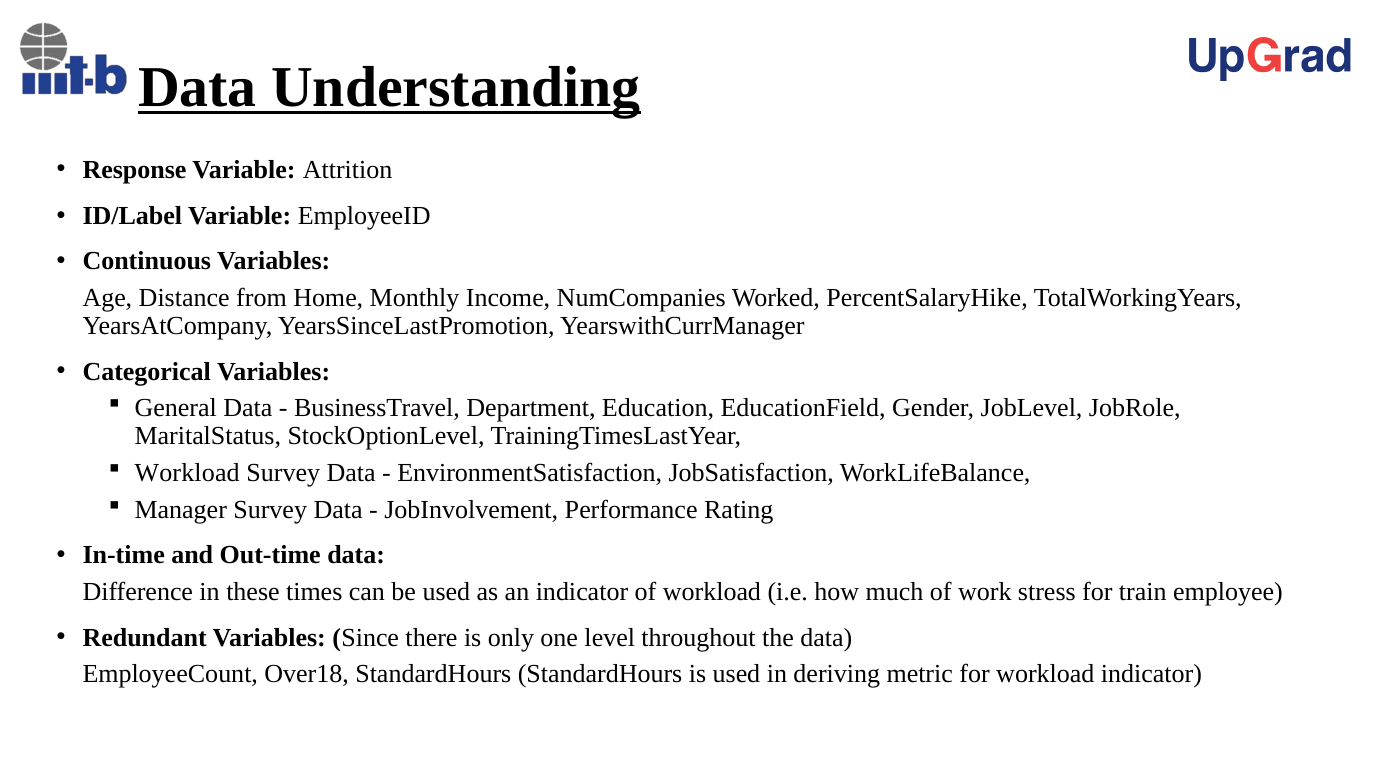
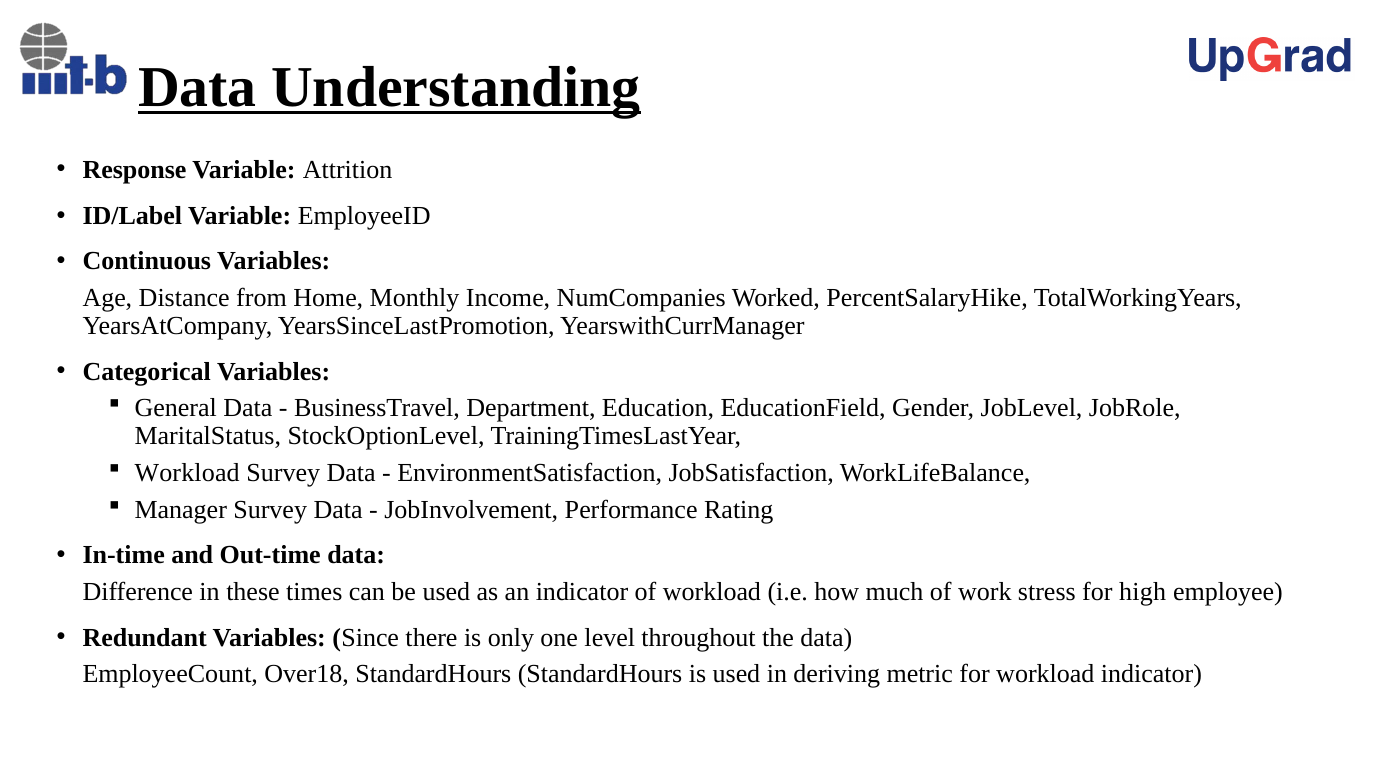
train: train -> high (1143, 593)
